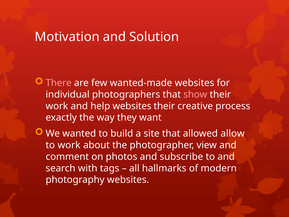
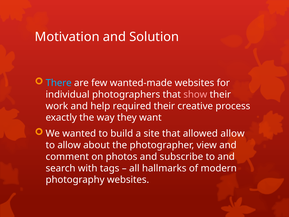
There colour: pink -> light blue (59, 83)
help websites: websites -> required (132, 106)
to work: work -> allow (69, 145)
